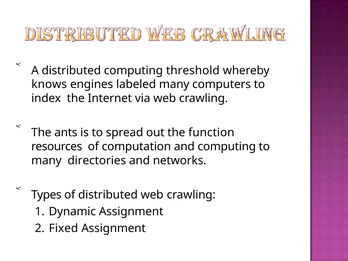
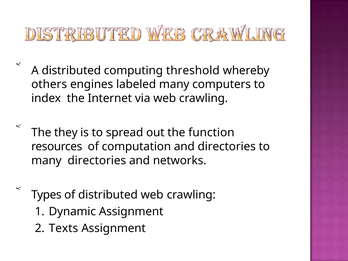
knows: knows -> others (49, 84)
ants: ants -> they (66, 133)
and computing: computing -> directories (227, 147)
Fixed: Fixed -> Texts (63, 228)
